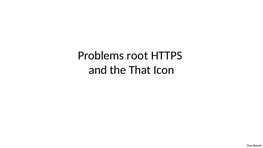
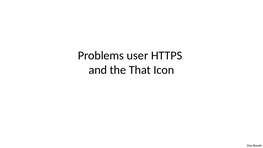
root: root -> user (137, 55)
